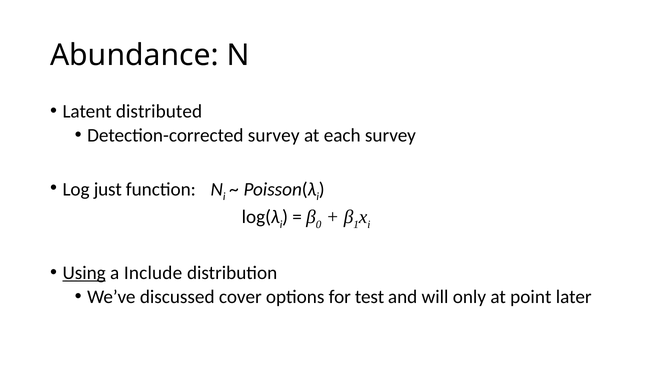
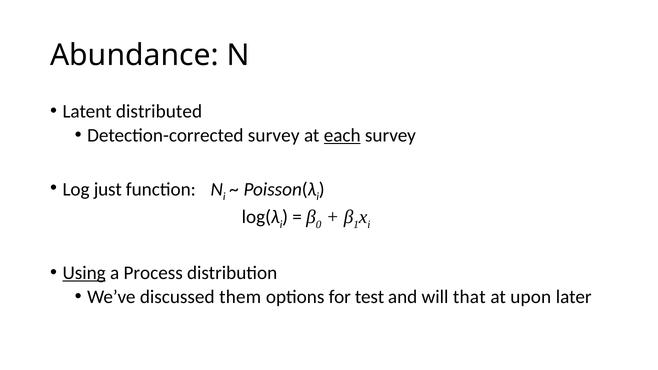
each underline: none -> present (342, 135)
Include: Include -> Process (153, 273)
cover: cover -> them (240, 297)
only: only -> that (469, 297)
point: point -> upon (531, 297)
